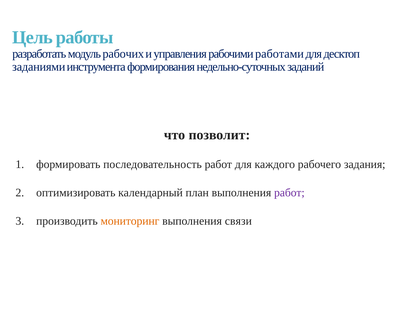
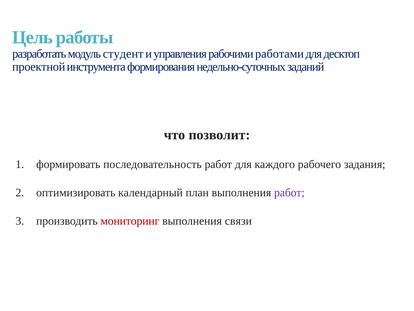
рабочих: рабочих -> студент (123, 54)
заданиями: заданиями -> проектной (39, 67)
мониторинг colour: orange -> red (130, 221)
